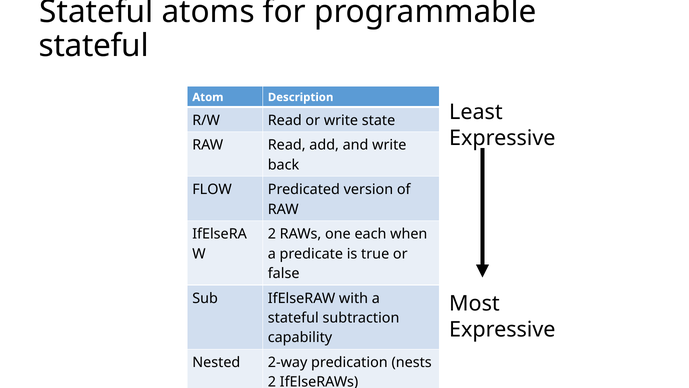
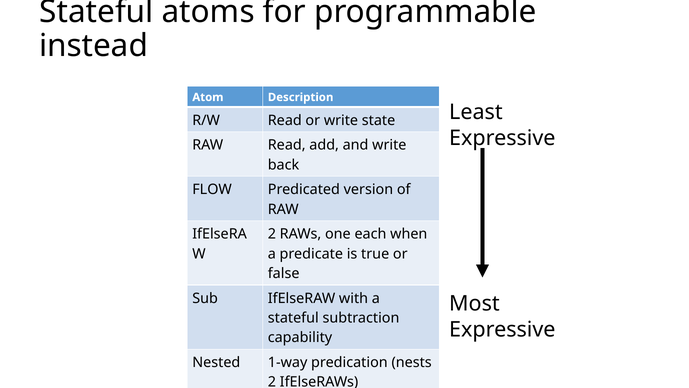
stateful: stateful -> instead (94, 46)
2-way: 2-way -> 1-way (288, 362)
